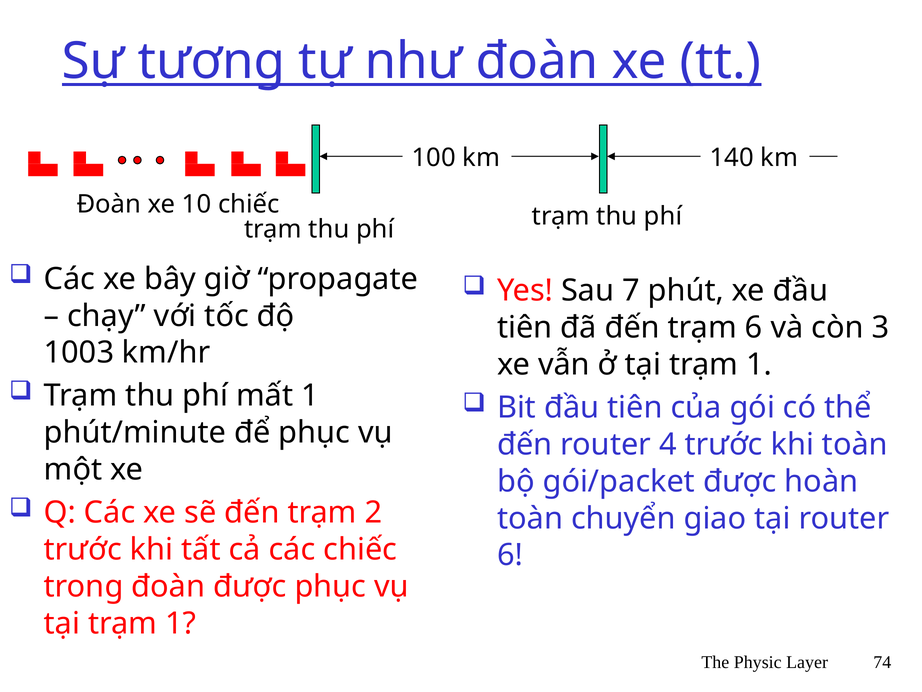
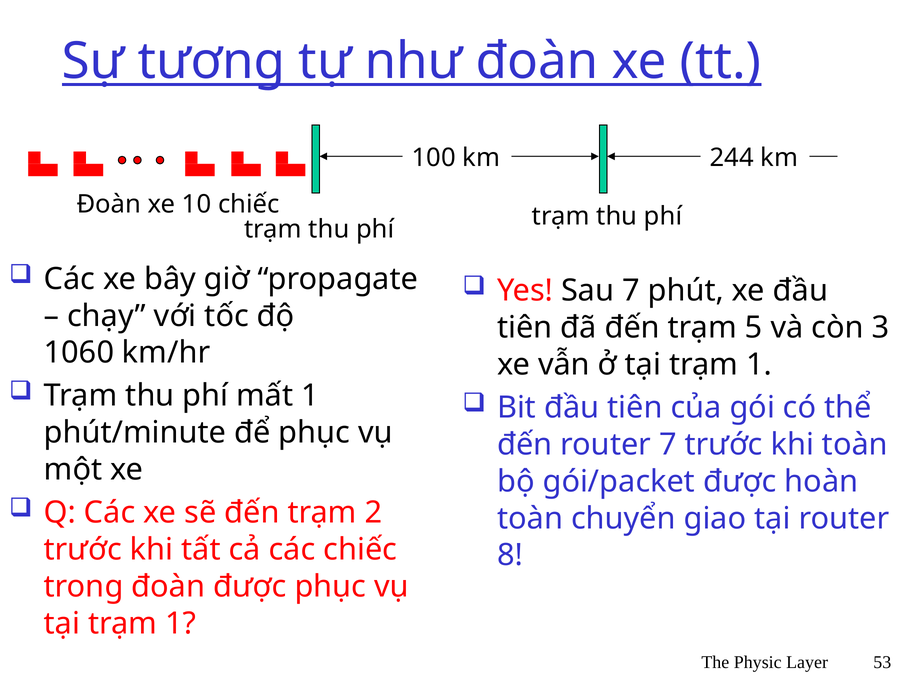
140: 140 -> 244 (732, 158)
trạm 6: 6 -> 5 (754, 327)
1003: 1003 -> 1060 (79, 353)
router 4: 4 -> 7 (668, 444)
6: 6 -> 8 (510, 555)
74: 74 -> 53 (882, 662)
